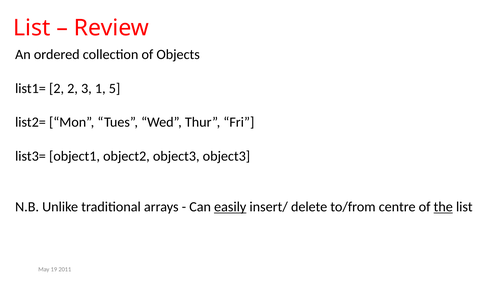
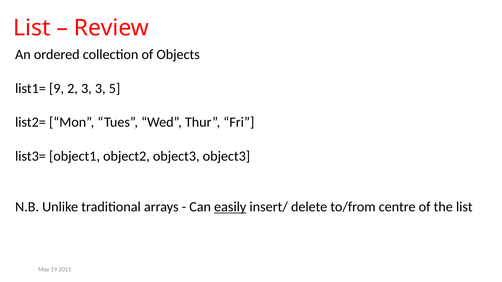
list1= 2: 2 -> 9 (57, 88)
3 1: 1 -> 3 (100, 88)
the underline: present -> none (443, 207)
